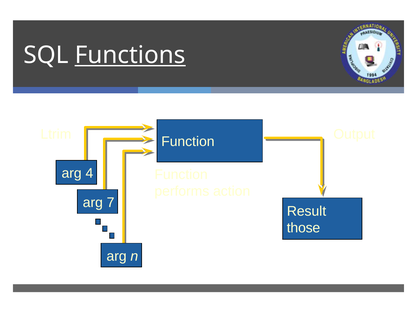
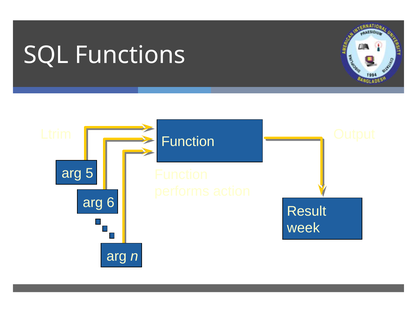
Functions underline: present -> none (130, 55)
4: 4 -> 5 (89, 173)
7: 7 -> 6 (111, 202)
those: those -> week (303, 228)
